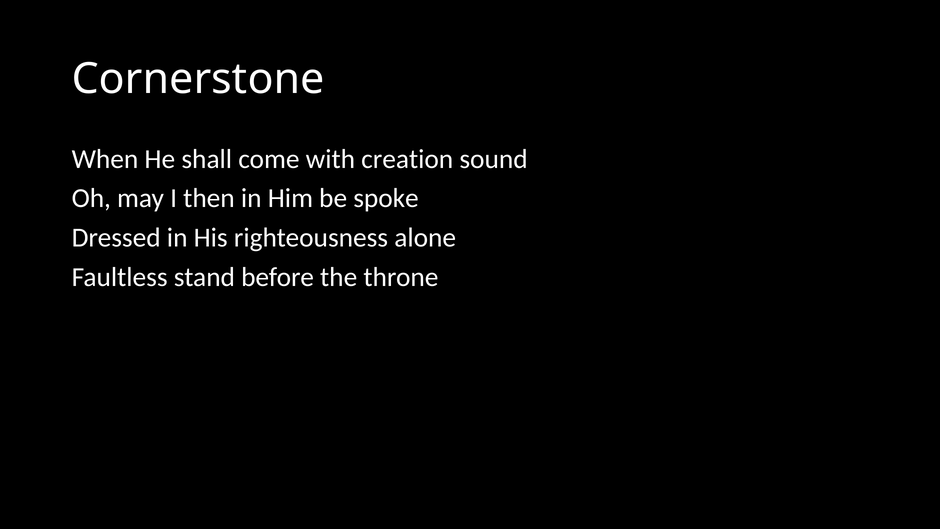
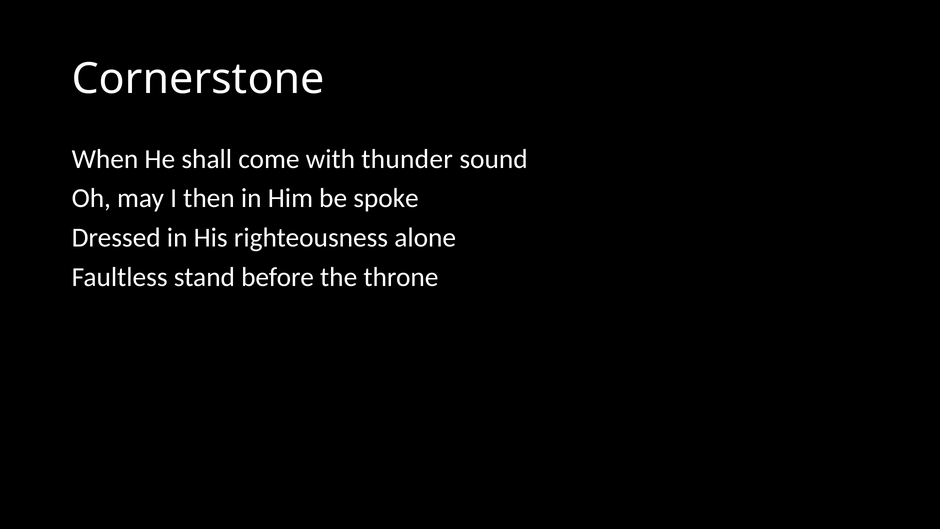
creation: creation -> thunder (407, 159)
